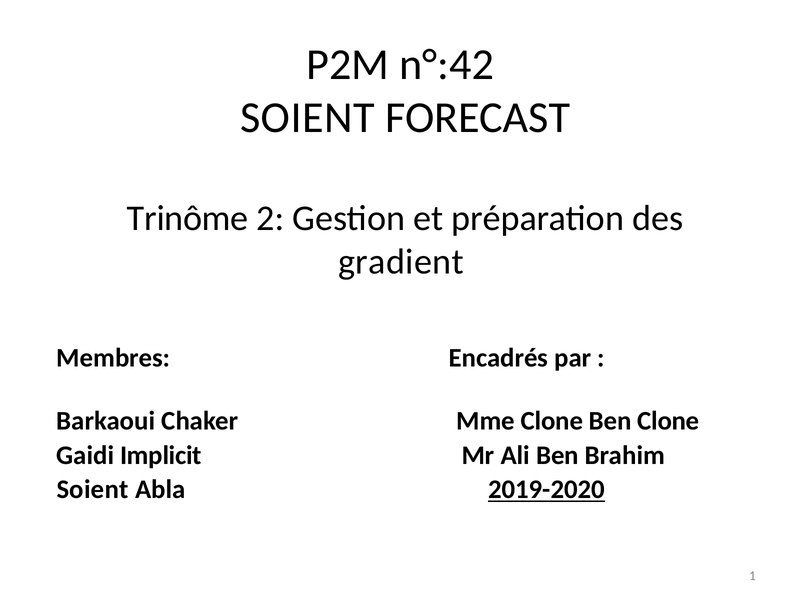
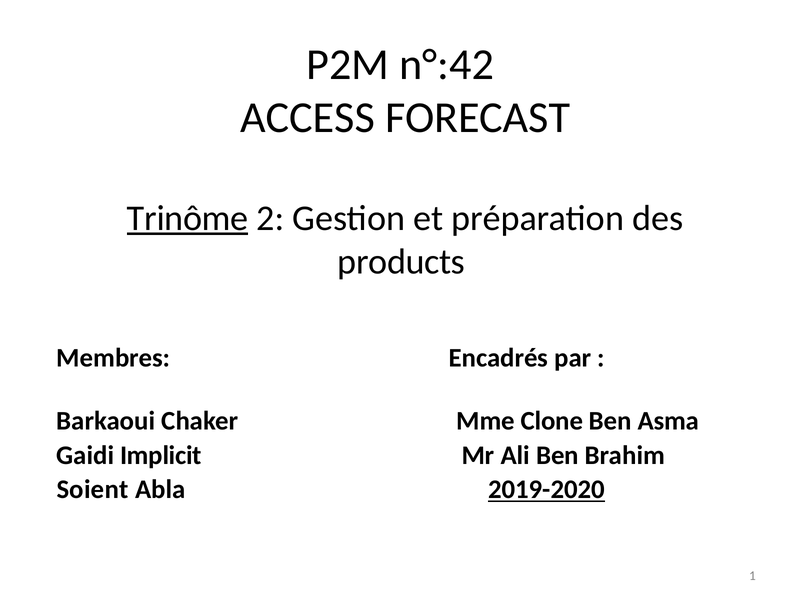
SOIENT: SOIENT -> ACCESS (308, 117)
Trinôme underline: none -> present (188, 218)
gradient: gradient -> products (401, 262)
Ben Clone: Clone -> Asma (668, 421)
